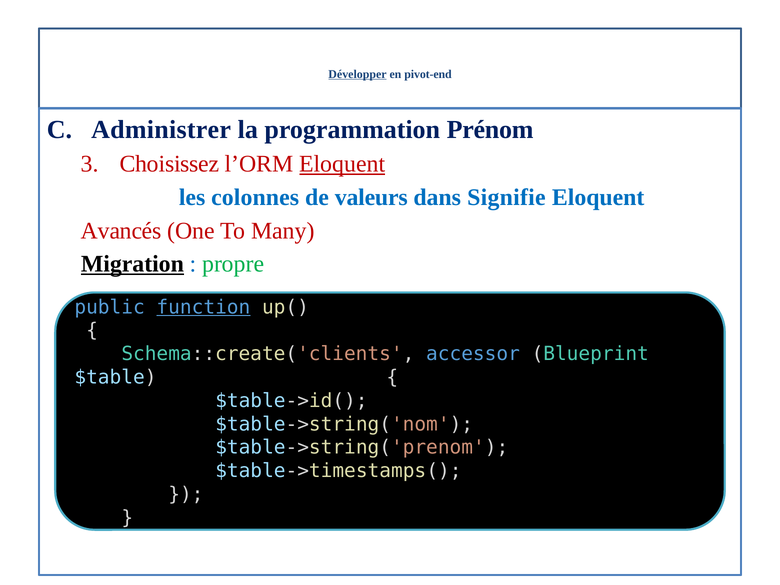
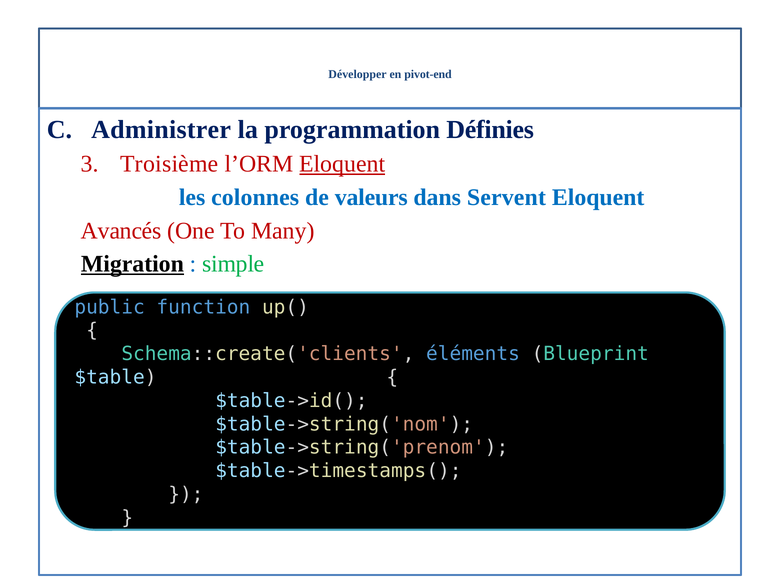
Développer underline: present -> none (357, 74)
Prénom: Prénom -> Définies (490, 130)
Choisissez: Choisissez -> Troisième (169, 164)
Signifie: Signifie -> Servent (506, 197)
propre: propre -> simple (233, 264)
function underline: present -> none (203, 307)
accessor: accessor -> éléments (473, 354)
